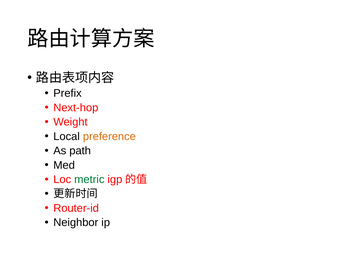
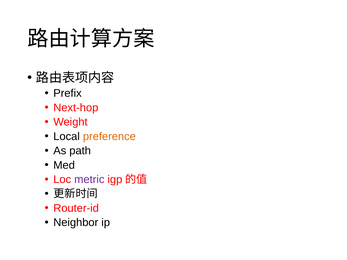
metric colour: green -> purple (89, 180)
